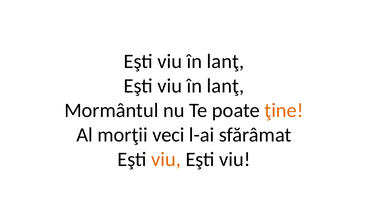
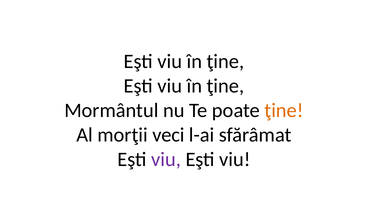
lanţ: lanţ -> ţine (225, 61)
lanţ: lanţ -> ţine (225, 86)
viu colour: orange -> purple (166, 159)
